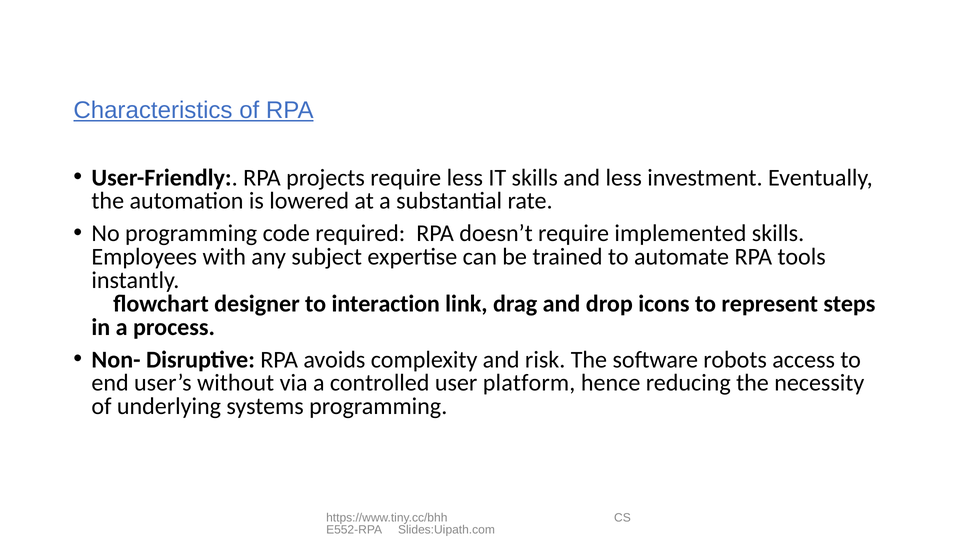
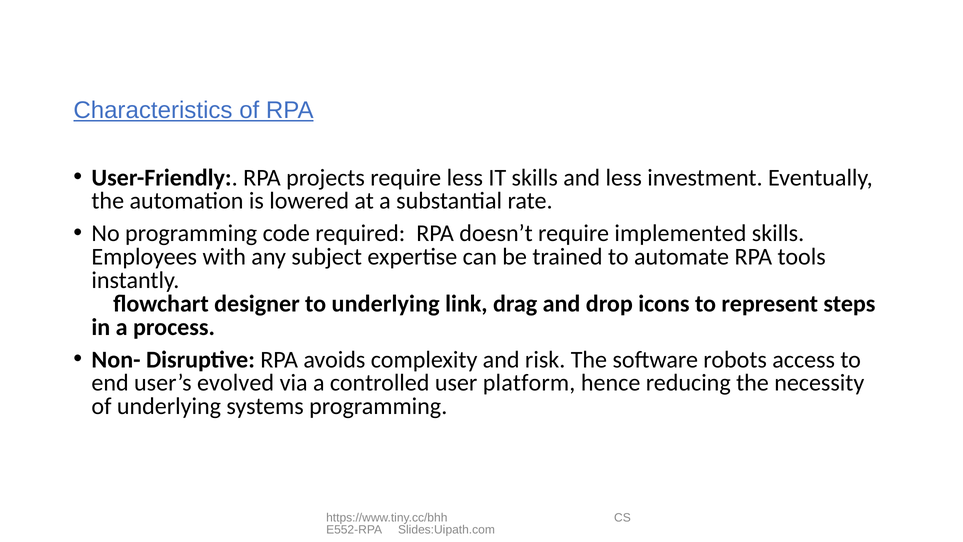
to interaction: interaction -> underlying (386, 304)
without: without -> evolved (236, 383)
